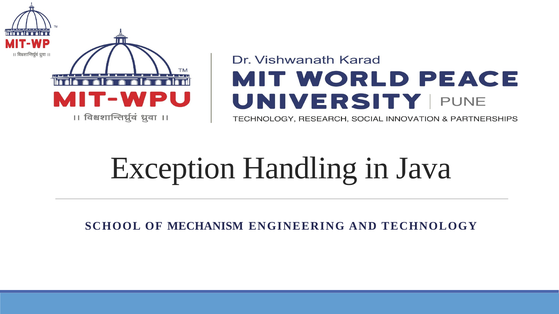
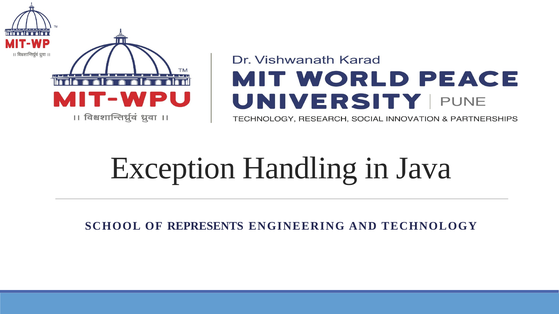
MECHANISM: MECHANISM -> REPRESENTS (205, 226)
